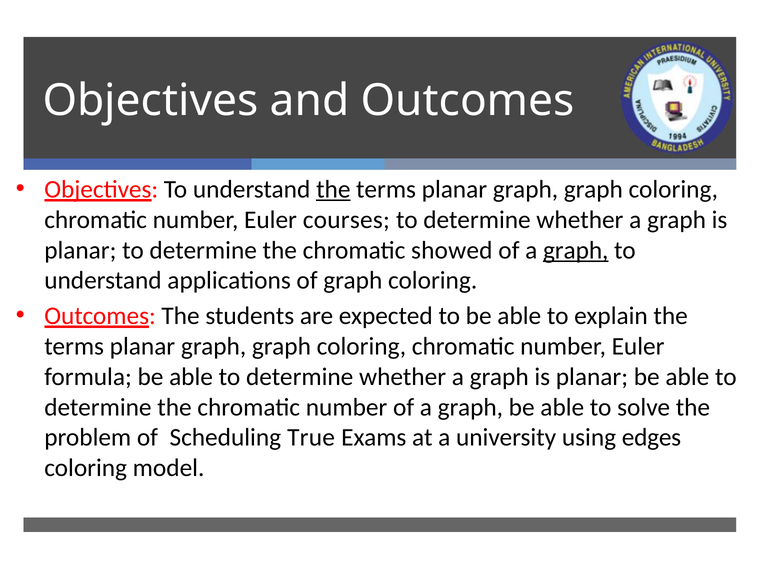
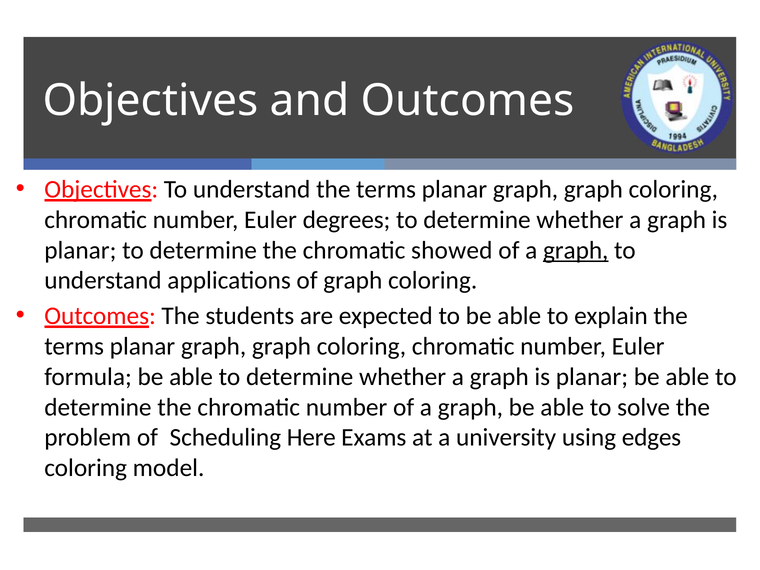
the underline: present -> none (333, 189)
courses: courses -> degrees (347, 220)
True: True -> Here (311, 438)
